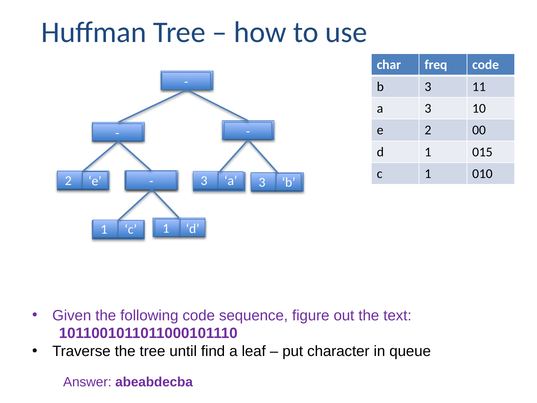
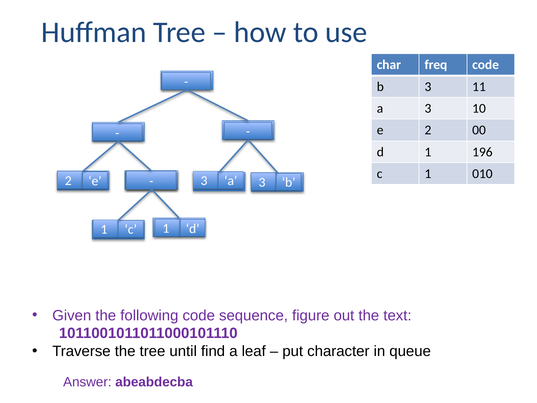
015: 015 -> 196 (482, 152)
